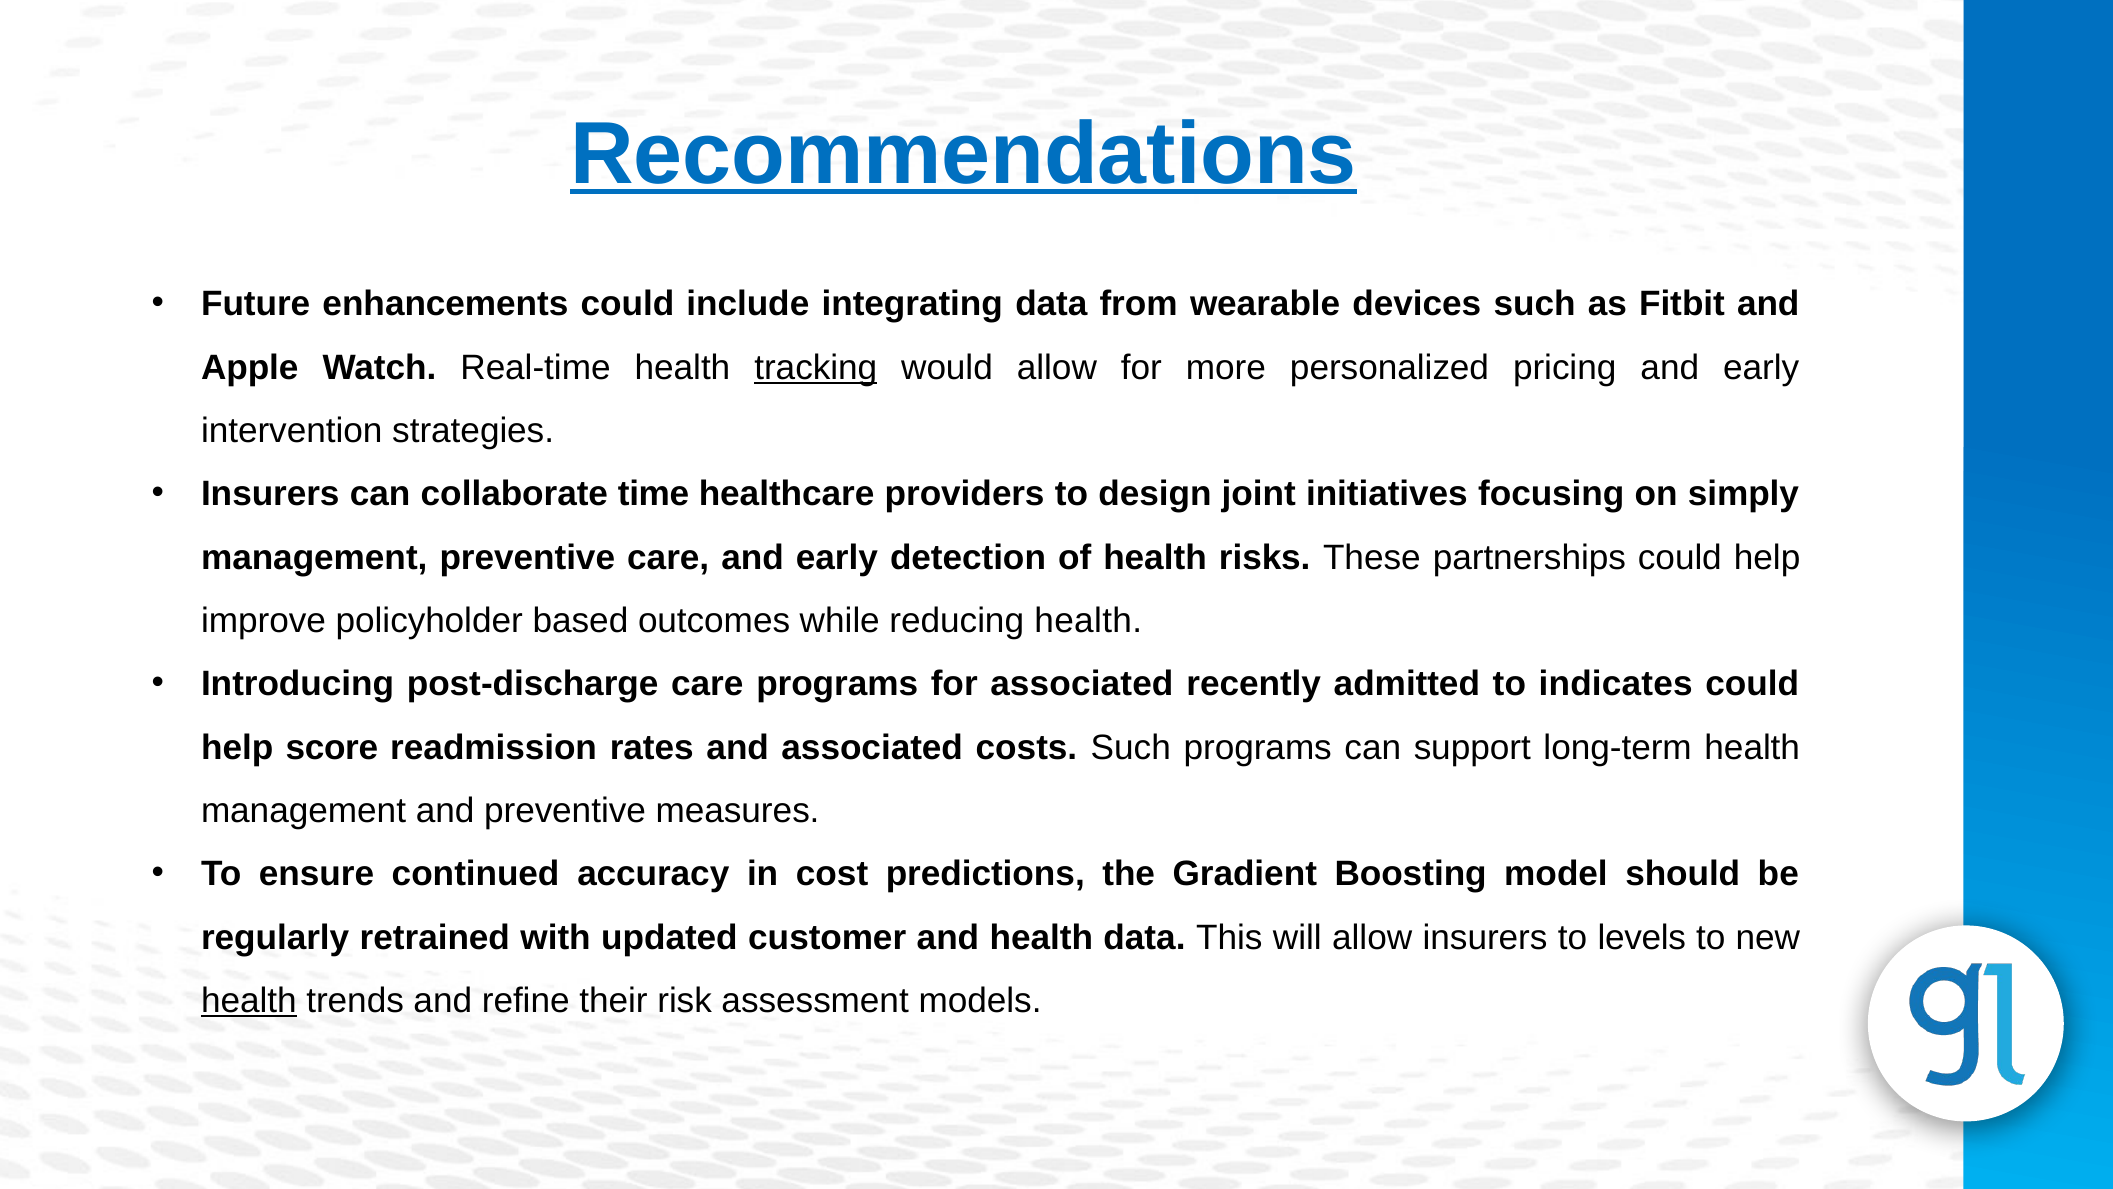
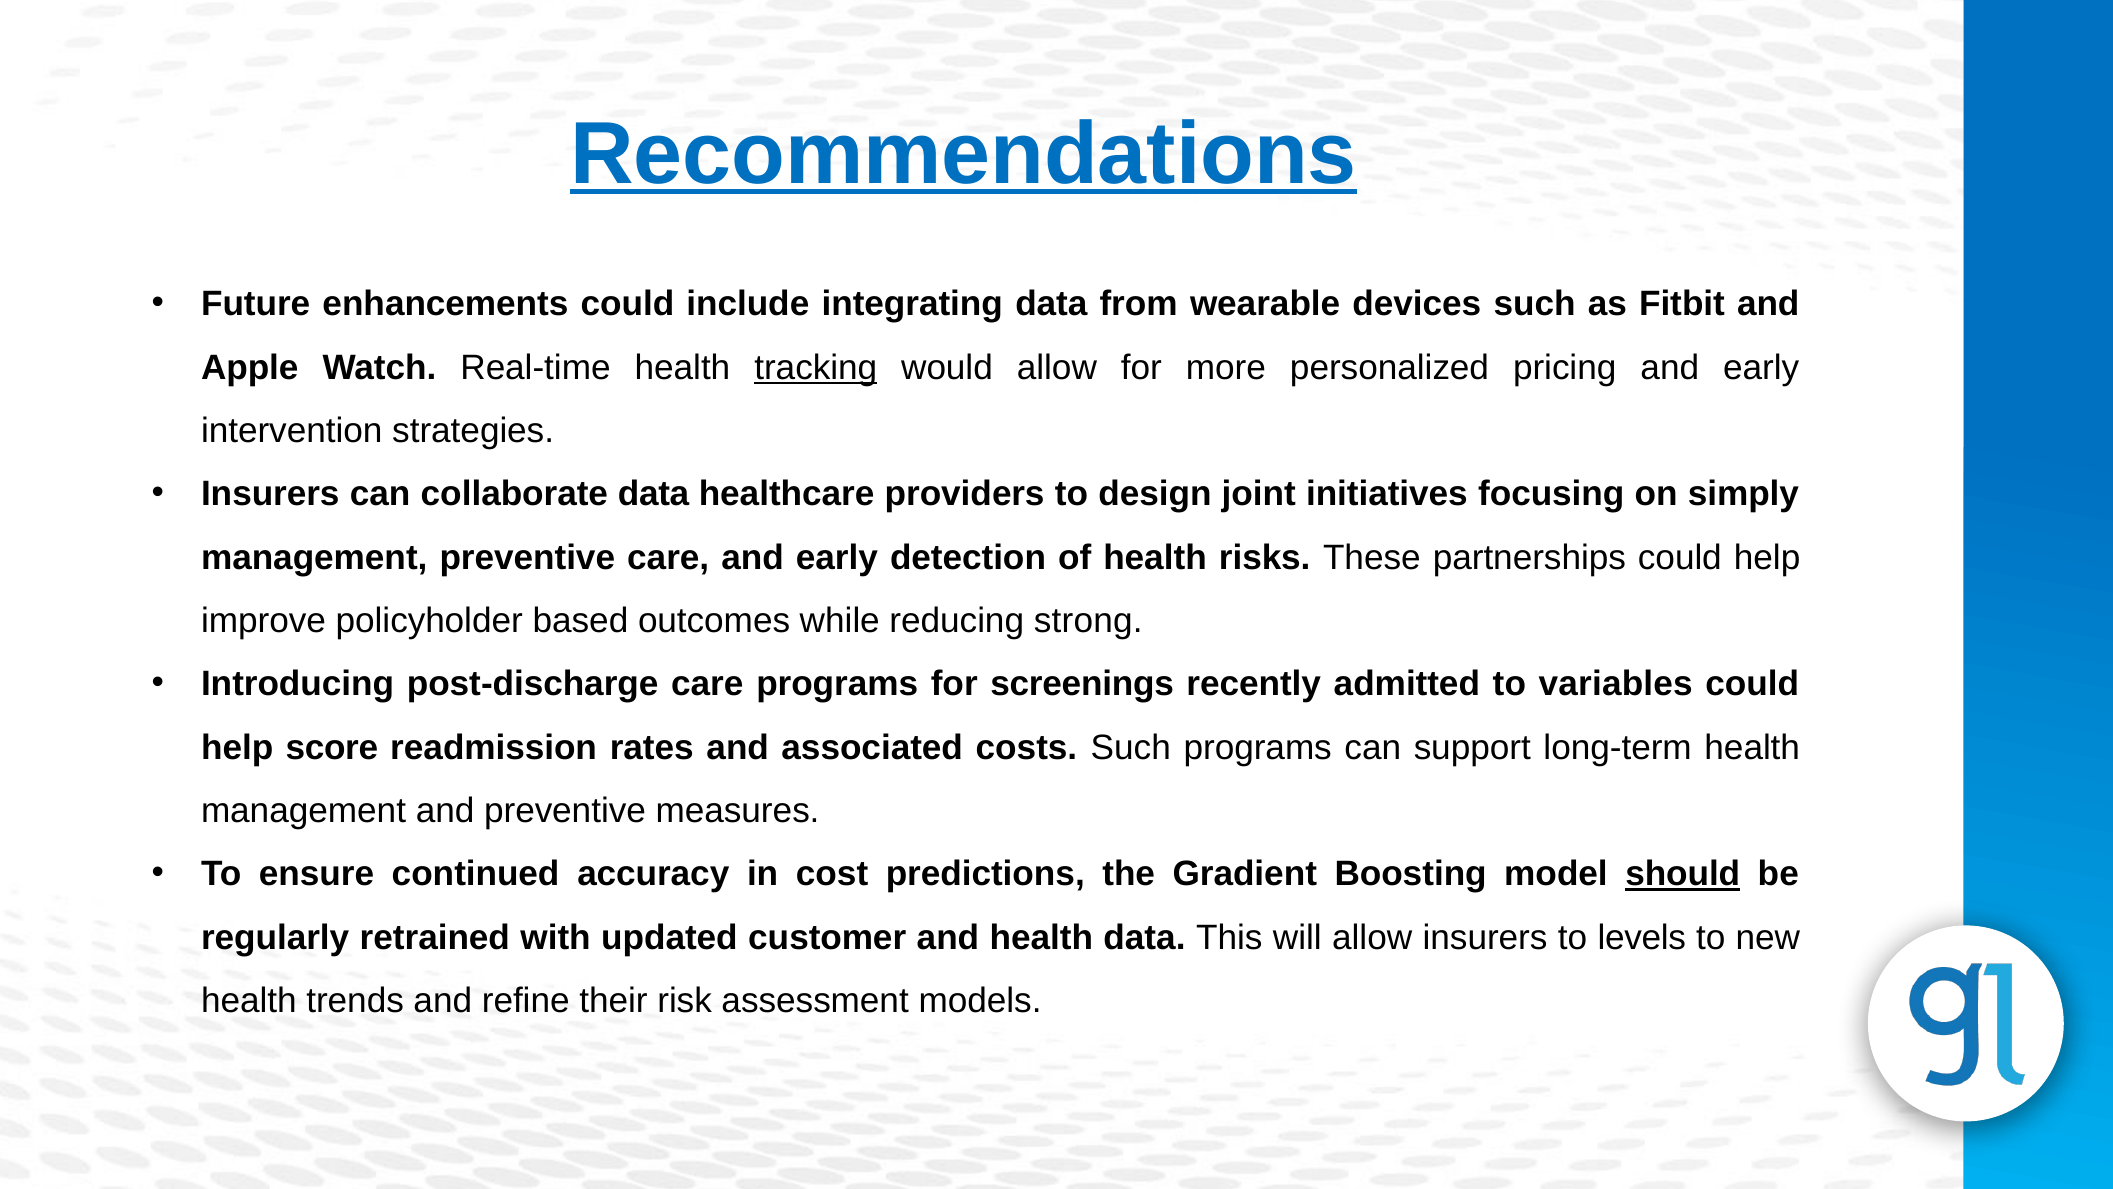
collaborate time: time -> data (654, 494)
reducing health: health -> strong (1088, 621)
for associated: associated -> screenings (1082, 684)
indicates: indicates -> variables (1616, 684)
should underline: none -> present (1683, 874)
health underline: present -> none (249, 1001)
